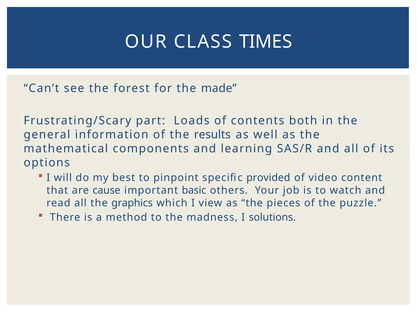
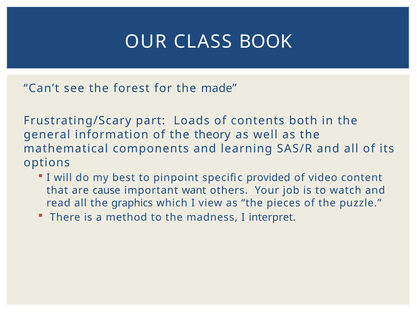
TIMES: TIMES -> BOOK (266, 42)
results: results -> theory (212, 135)
basic: basic -> want (194, 190)
solutions: solutions -> interpret (272, 217)
